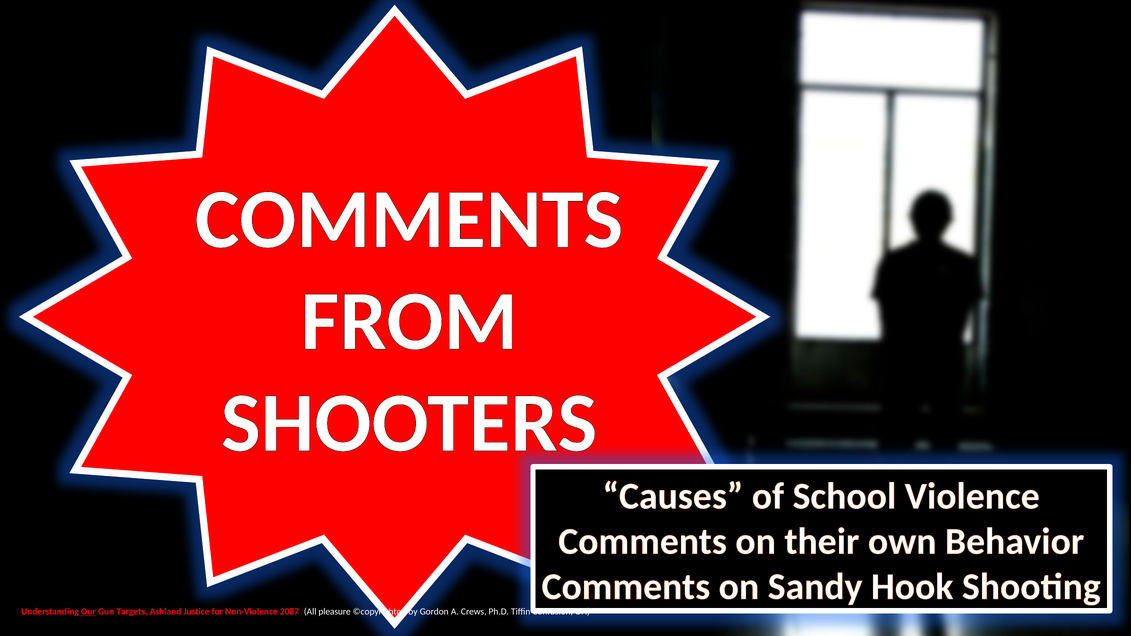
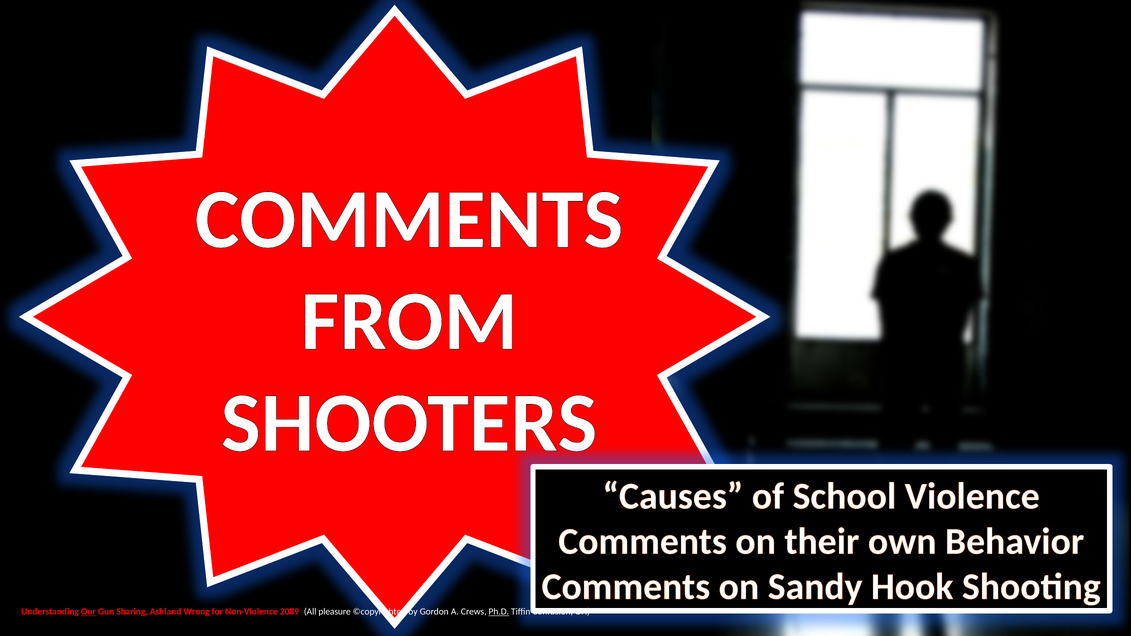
Targets: Targets -> Sharing (132, 612)
Justice: Justice -> Wrong (197, 612)
2087: 2087 -> 2089 (289, 612)
Ph.D underline: none -> present (499, 612)
